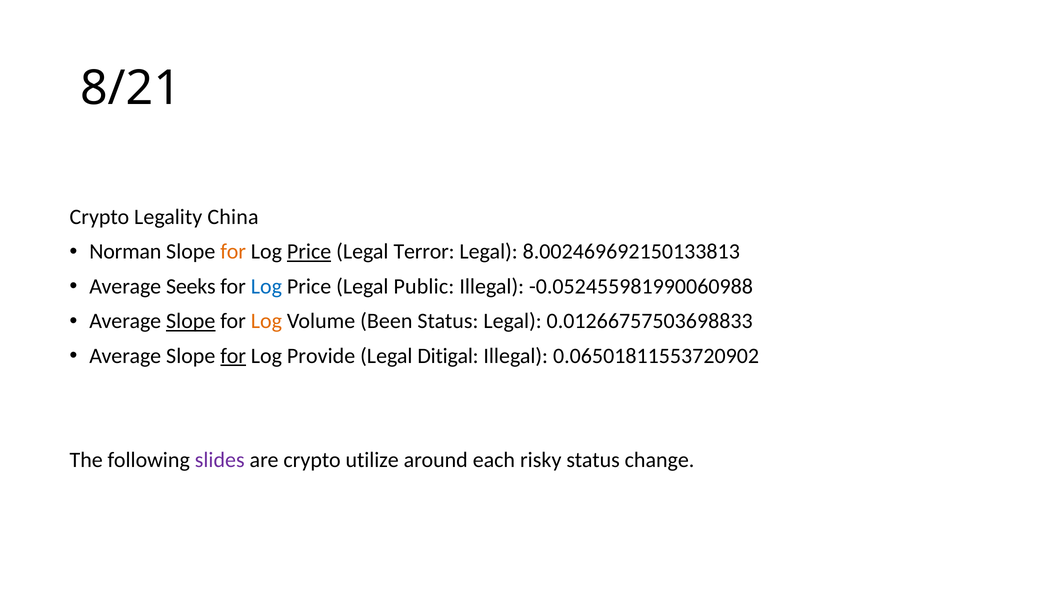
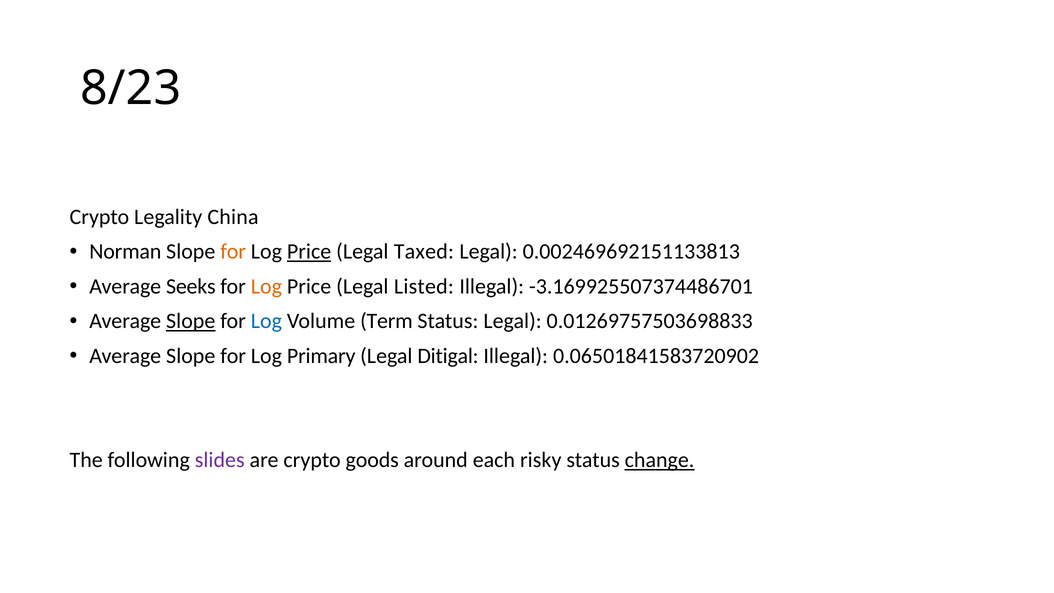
8/21: 8/21 -> 8/23 (131, 89)
Terror: Terror -> Taxed (424, 252)
8.002469692150133813: 8.002469692150133813 -> 0.002469692151133813 (631, 252)
Log colour: blue -> orange (266, 286)
Public: Public -> Listed (424, 286)
-0.052455981990060988: -0.052455981990060988 -> -3.169925507374486701 (641, 286)
Log colour: orange -> blue (266, 321)
Been: Been -> Term (386, 321)
0.01266757503698833: 0.01266757503698833 -> 0.01269757503698833 (650, 321)
for underline: present -> none (233, 356)
Provide: Provide -> Primary (321, 356)
0.06501811553720902: 0.06501811553720902 -> 0.06501841583720902 (656, 356)
utilize: utilize -> goods (372, 460)
change underline: none -> present (660, 460)
